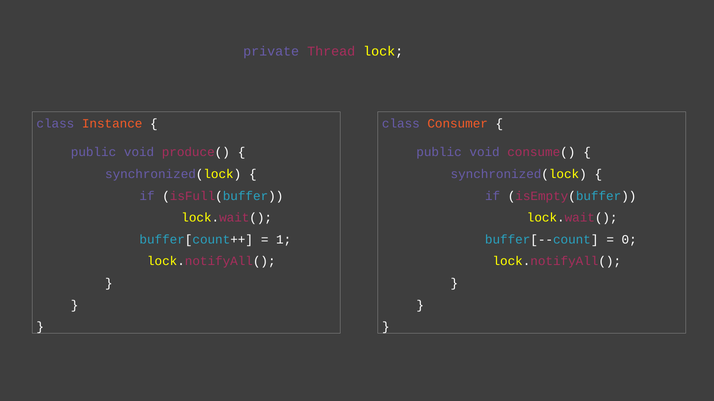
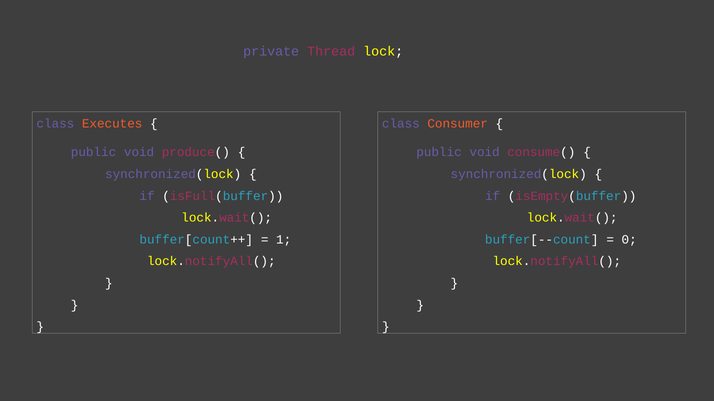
Instance: Instance -> Executes (112, 124)
